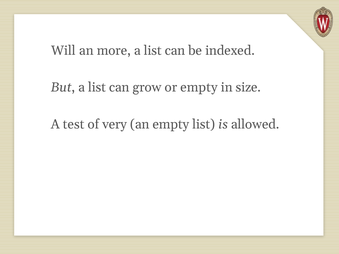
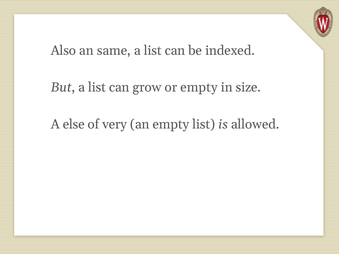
Will: Will -> Also (63, 51)
more: more -> same (114, 51)
test: test -> else (74, 124)
